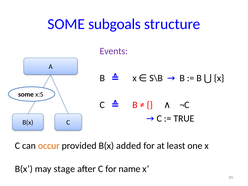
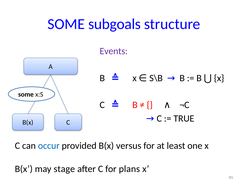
occur colour: orange -> blue (49, 146)
added: added -> versus (129, 146)
name: name -> plans (129, 169)
